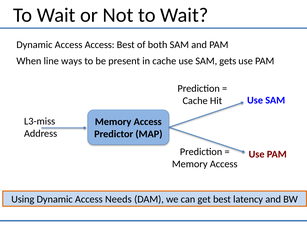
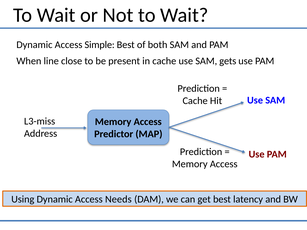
Access Access: Access -> Simple (100, 45)
ways: ways -> close (72, 61)
